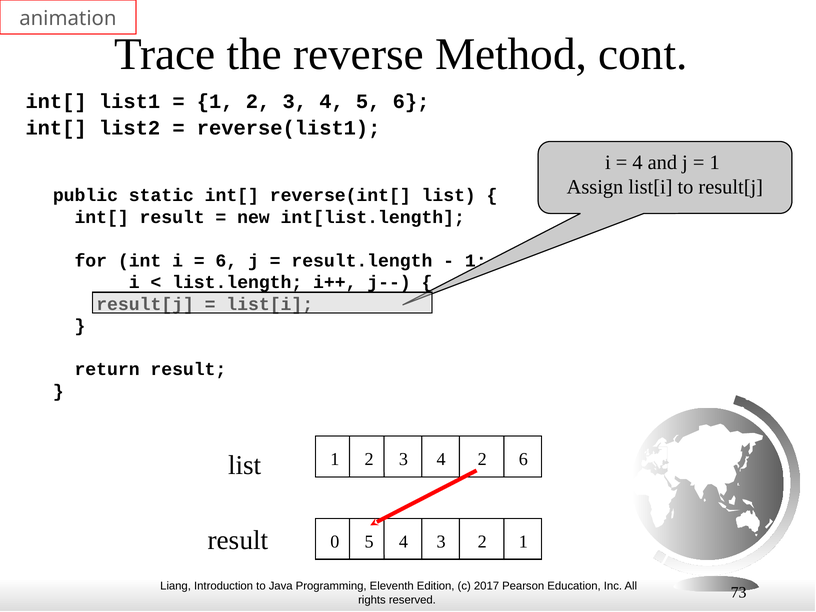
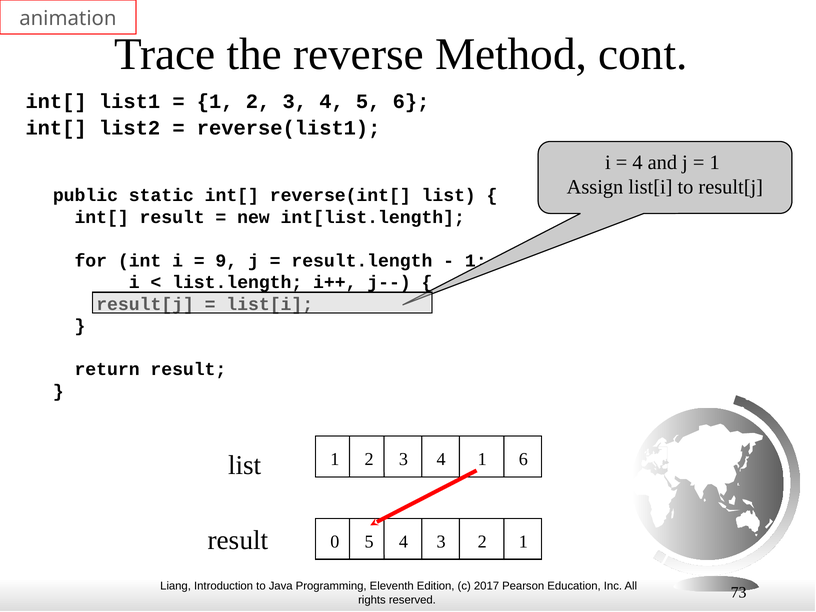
6: 6 -> 9 (226, 261)
4 2: 2 -> 1 (482, 459)
